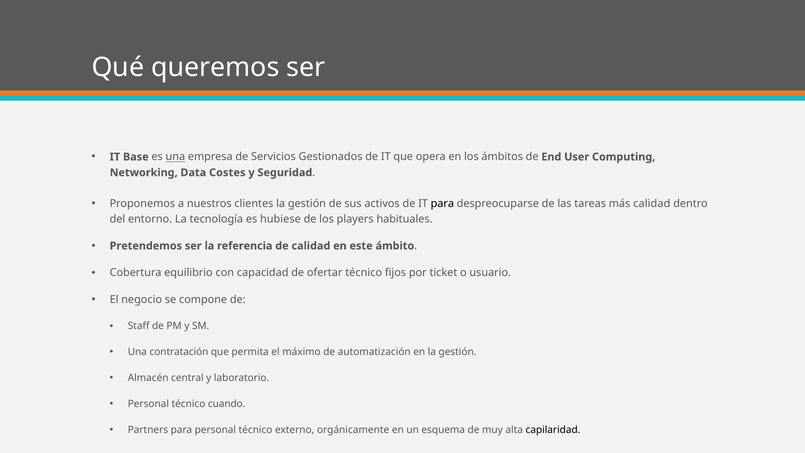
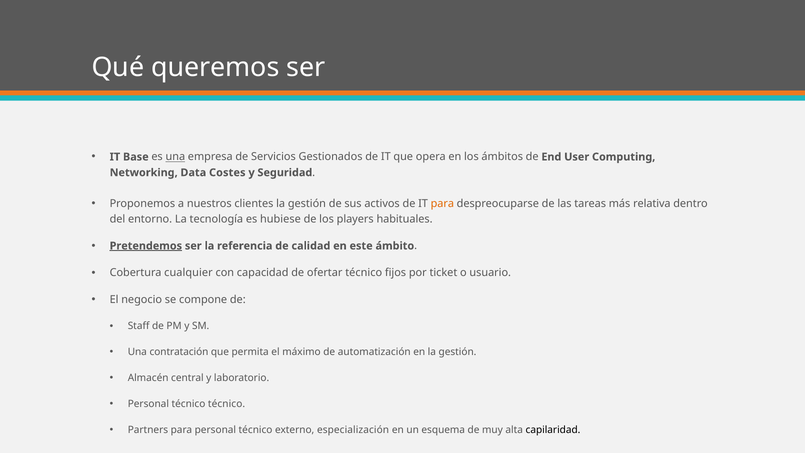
para colour: black -> orange (442, 203)
más calidad: calidad -> relativa (652, 203)
Pretendemos underline: none -> present (146, 246)
equilibrio: equilibrio -> cualquier (188, 273)
técnico cuando: cuando -> técnico (227, 404)
orgánicamente: orgánicamente -> especialización (353, 430)
